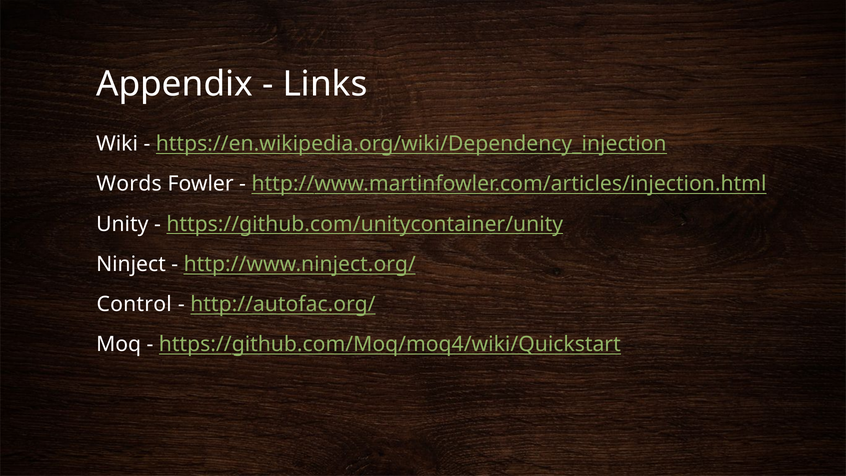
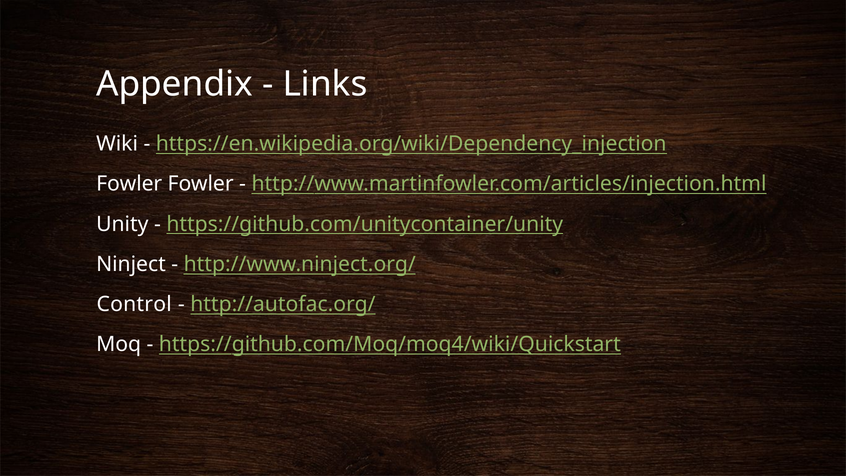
Words: Words -> Fowler (129, 184)
